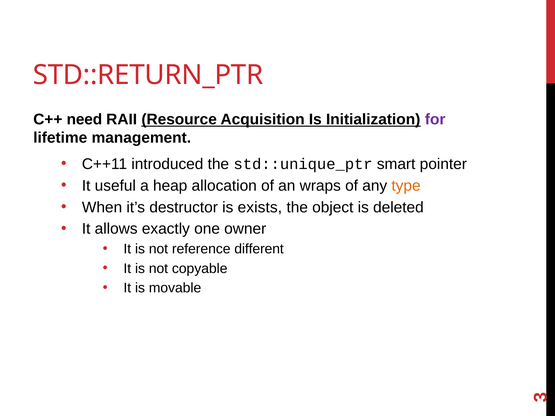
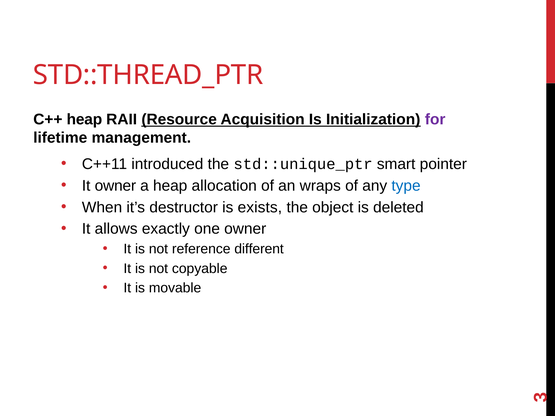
STD::RETURN_PTR: STD::RETURN_PTR -> STD::THREAD_PTR (148, 75)
C++ need: need -> heap (84, 119)
It useful: useful -> owner (115, 186)
type colour: orange -> blue (406, 186)
